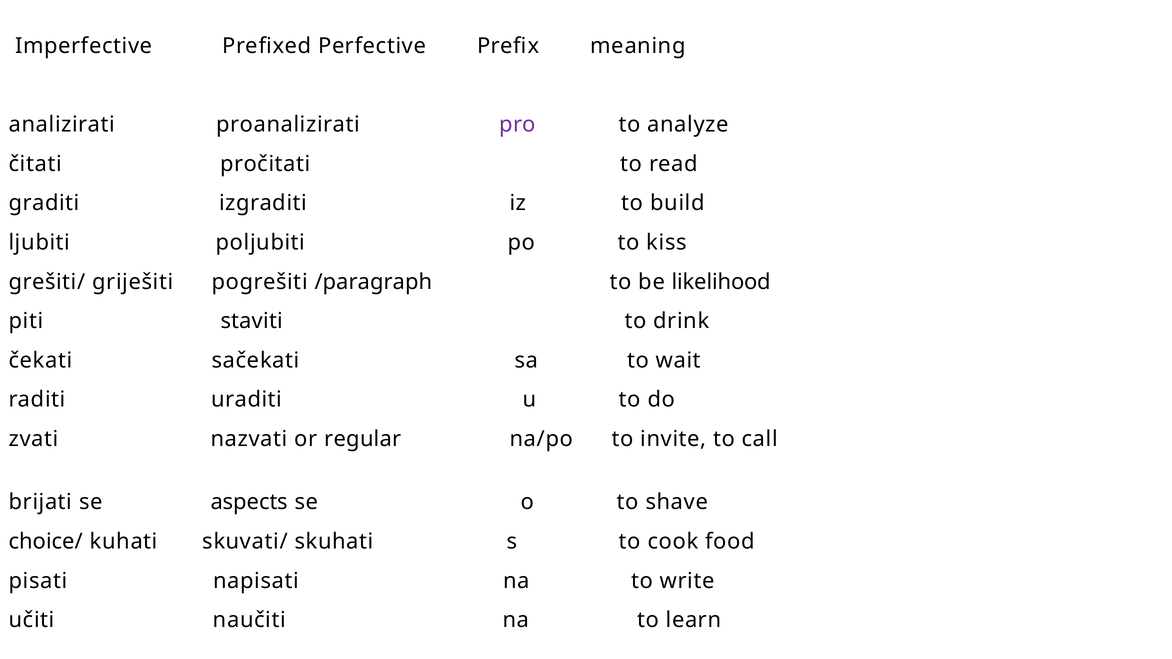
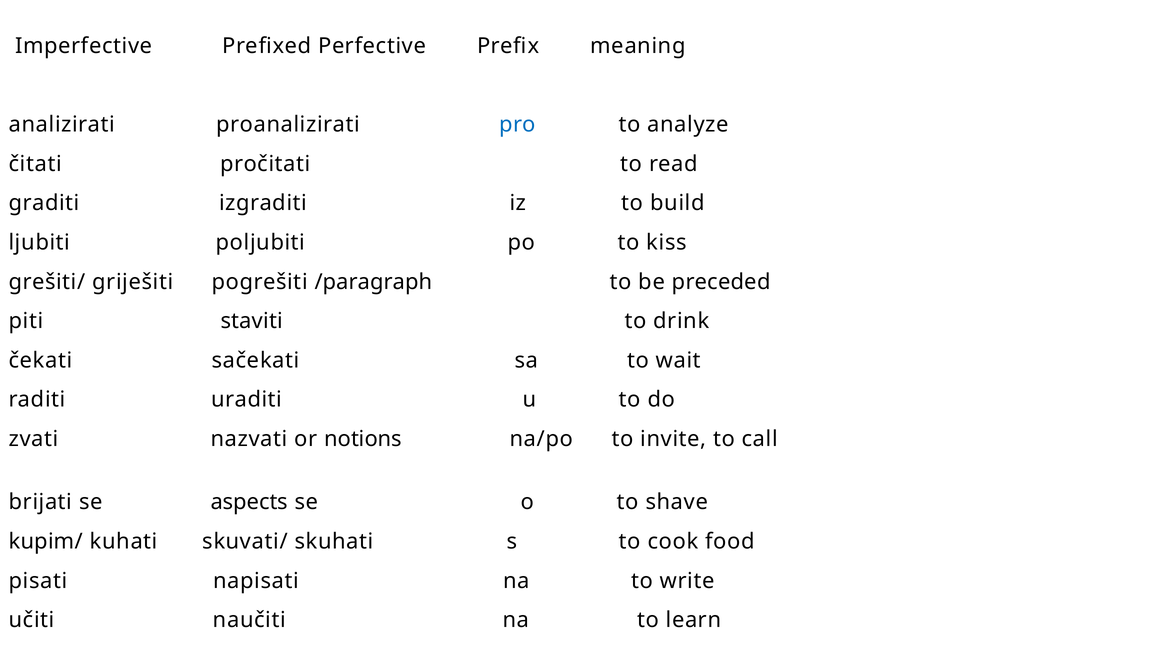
pro colour: purple -> blue (517, 125)
likelihood: likelihood -> preceded (721, 282)
regular: regular -> notions (363, 439)
choice/: choice/ -> kupim/ (46, 542)
